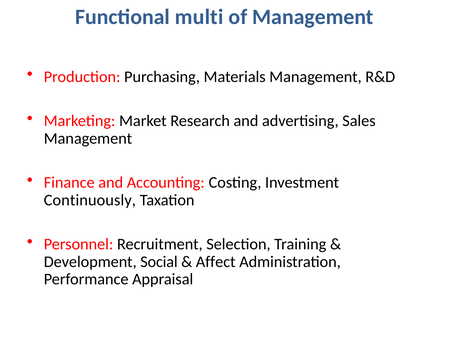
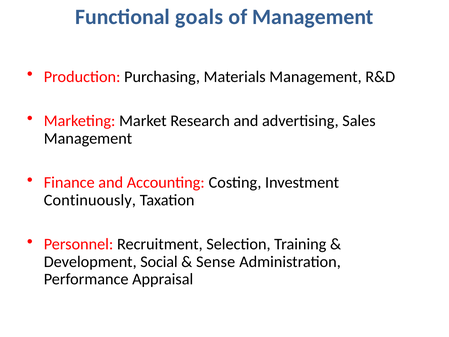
multi: multi -> goals (199, 17)
Affect: Affect -> Sense (216, 262)
